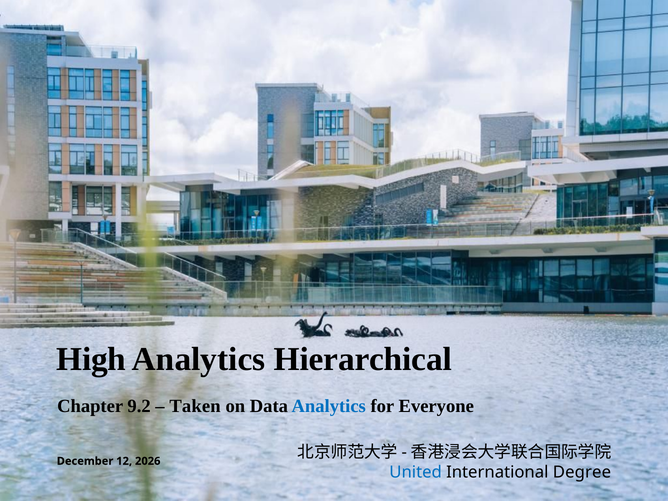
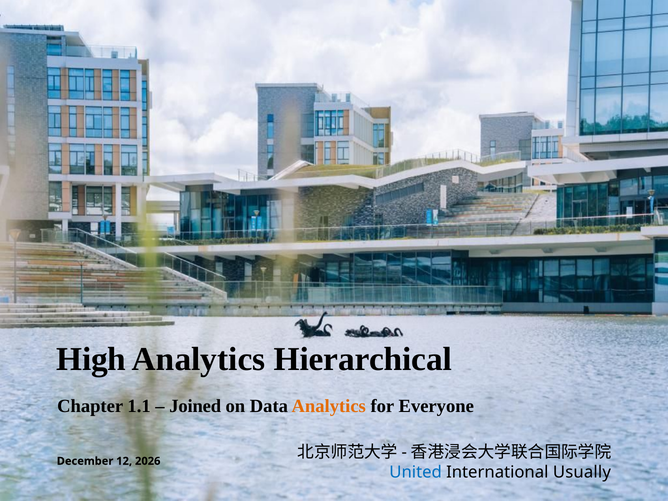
9.2: 9.2 -> 1.1 (139, 406)
Taken: Taken -> Joined (195, 406)
Analytics colour: blue -> orange (329, 406)
Degree: Degree -> Usually (582, 472)
